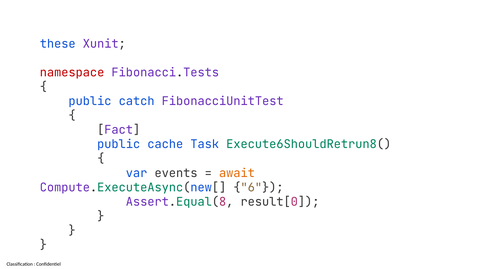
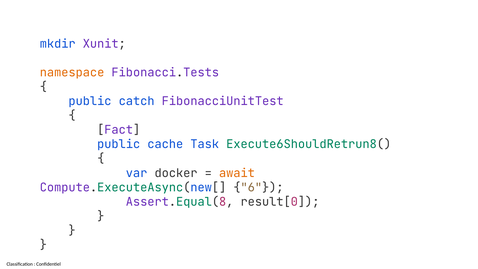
these: these -> mkdir (58, 44)
namespace colour: red -> orange (72, 73)
events: events -> docker (176, 173)
